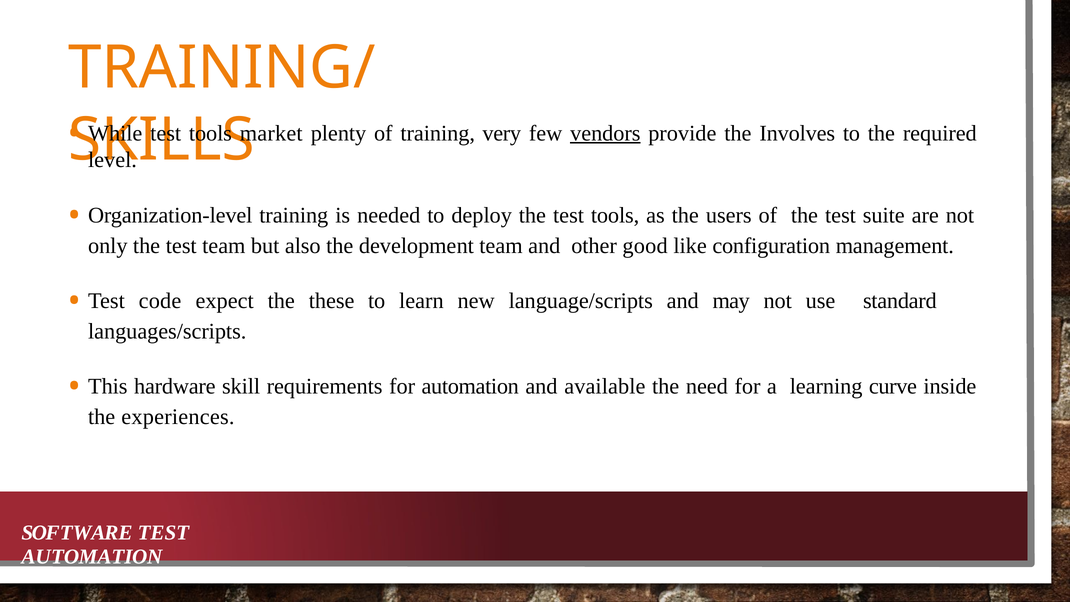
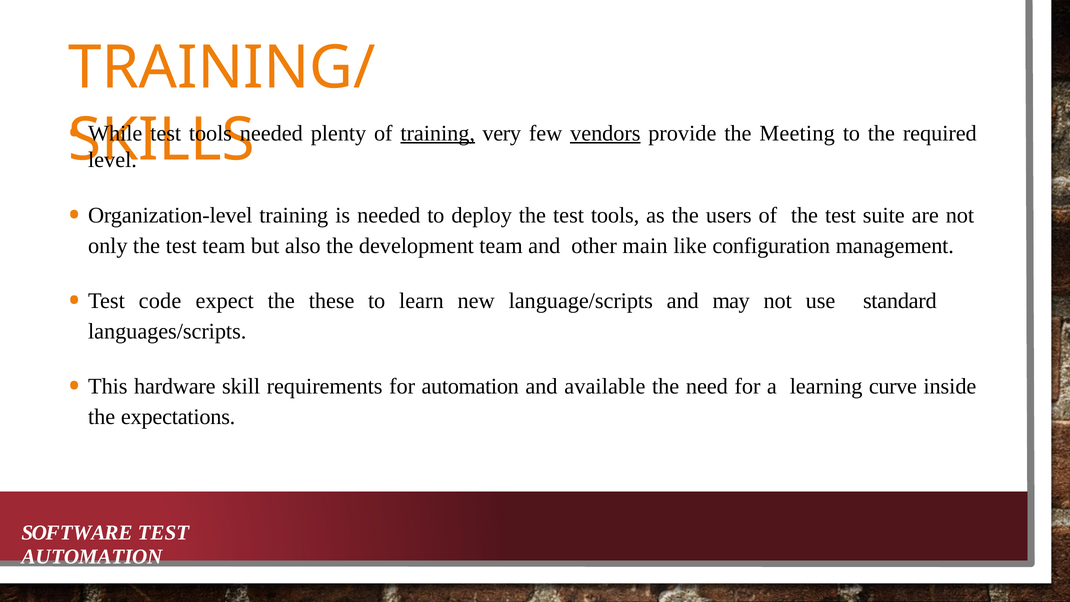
market: market -> needed (271, 133)
training underline: none -> present (438, 133)
Involves: Involves -> Meeting (797, 133)
good: good -> main (645, 246)
experiences: experiences -> expectations (178, 417)
